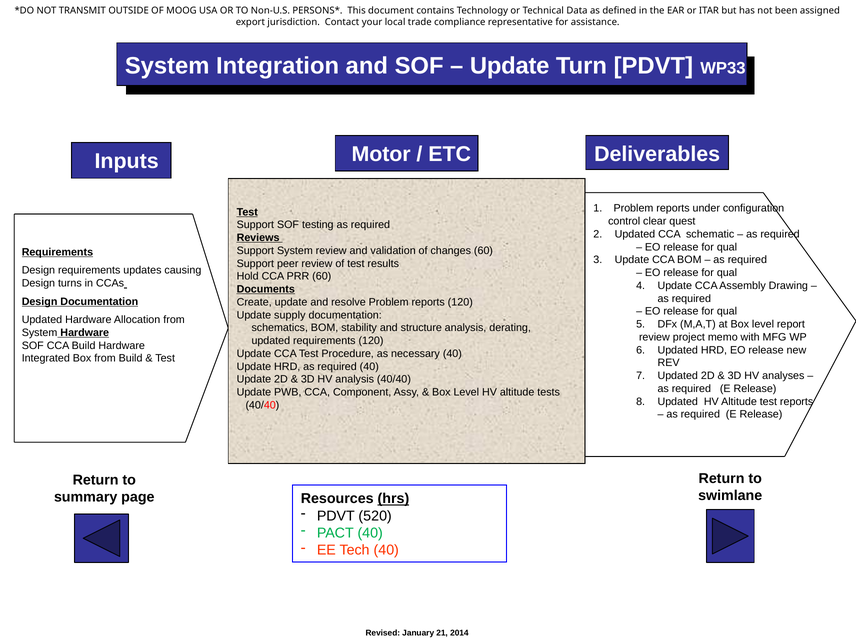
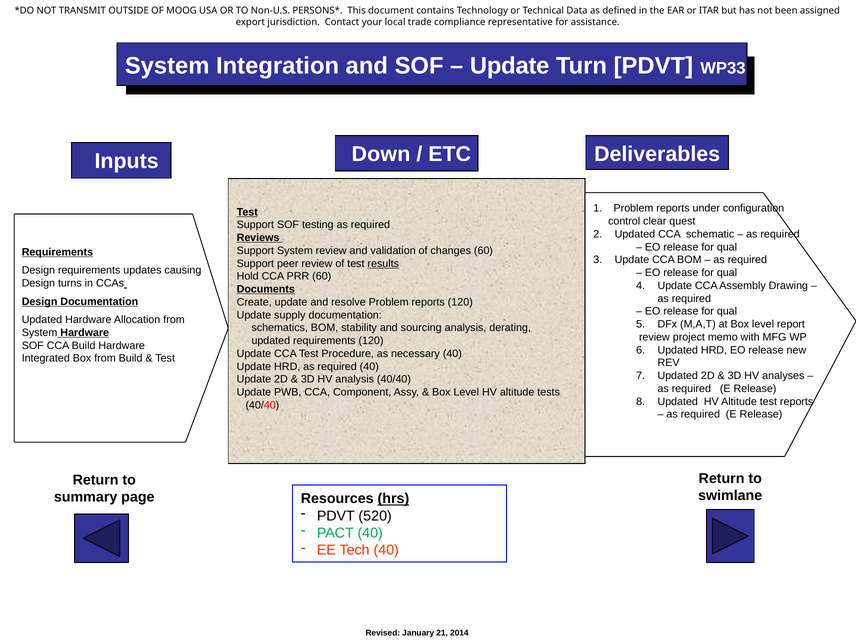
Motor: Motor -> Down (381, 154)
results underline: none -> present (383, 263)
structure: structure -> sourcing (421, 328)
